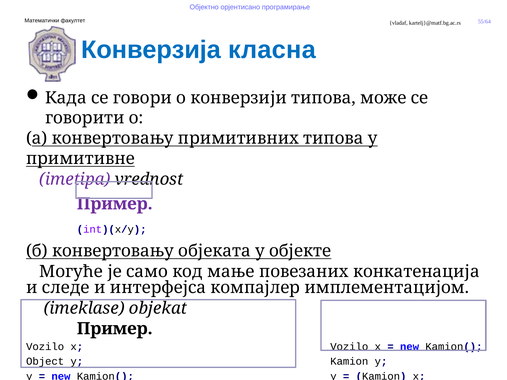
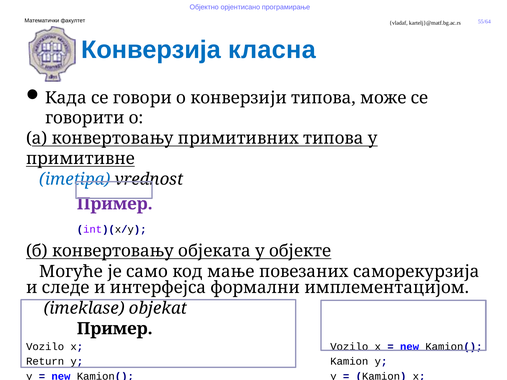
imetipa colour: purple -> blue (75, 179)
конкатенација: конкатенација -> саморекурзија (416, 272)
компајлер: компајлер -> формални (255, 288)
Object: Object -> Return (45, 362)
